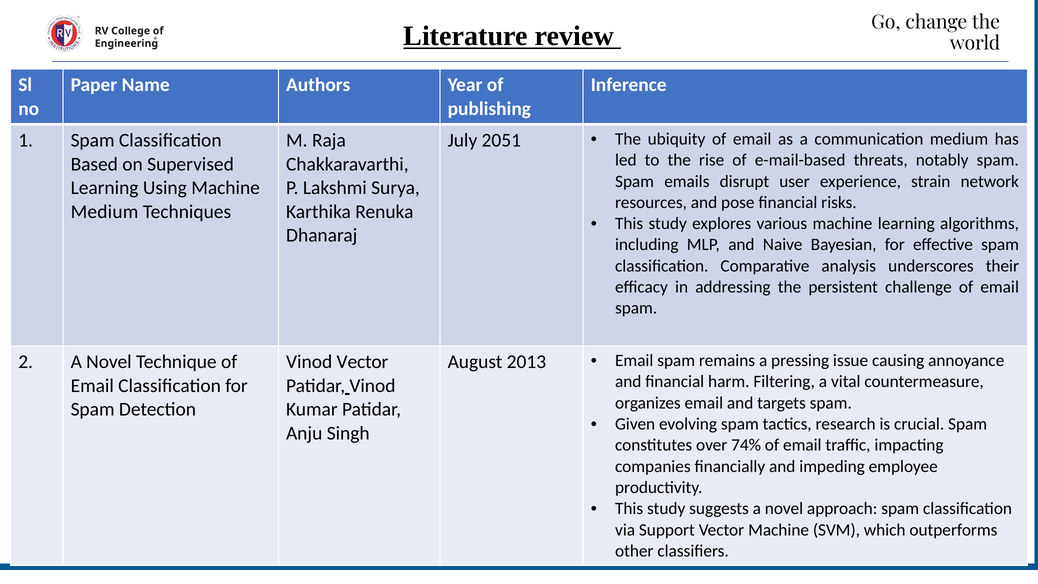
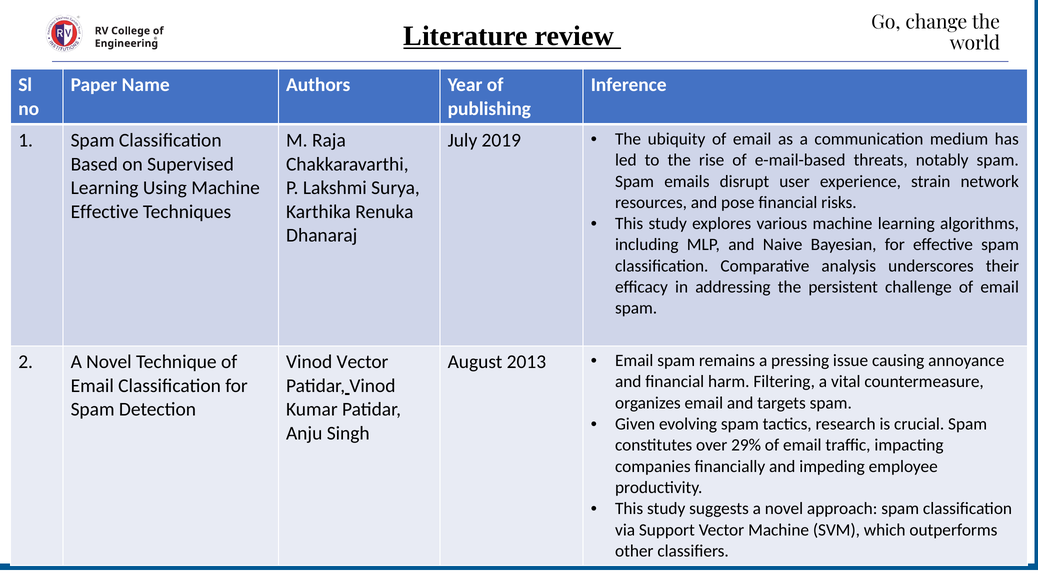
2051: 2051 -> 2019 (501, 140)
Medium: Medium -> Effective (105, 212)
74%: 74% -> 29% (746, 445)
